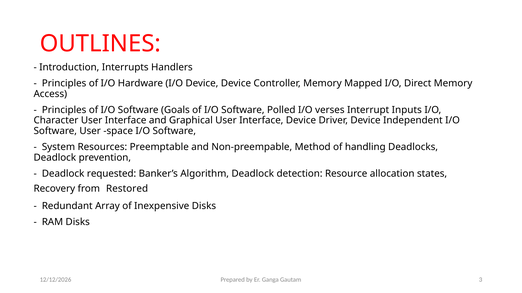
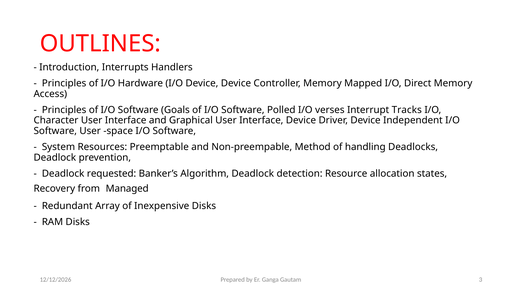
Inputs: Inputs -> Tracks (407, 110)
Restored: Restored -> Managed (127, 189)
